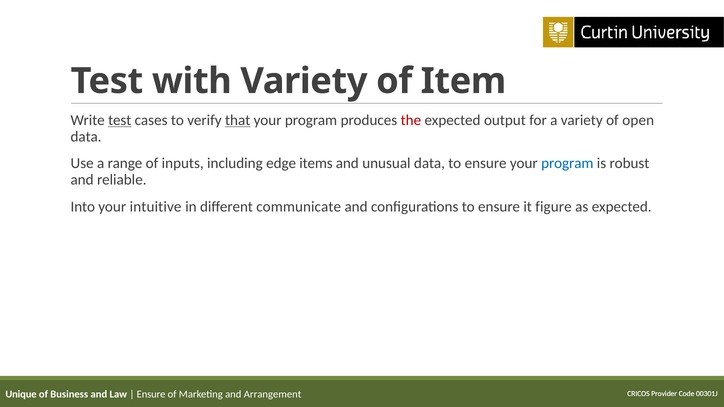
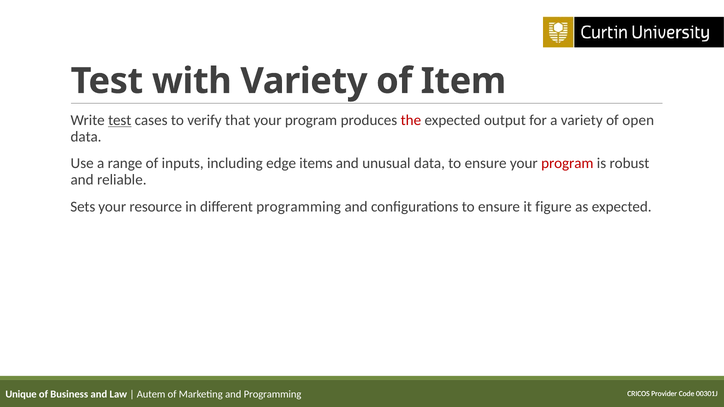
that underline: present -> none (238, 120)
program colour: blue -> red (567, 164)
Into: Into -> Sets (83, 207)
intuitive: intuitive -> resource (156, 207)
different communicate: communicate -> programming (299, 207)
Ensure: Ensure -> Autem (151, 394)
and Arrangement: Arrangement -> Programming (273, 394)
